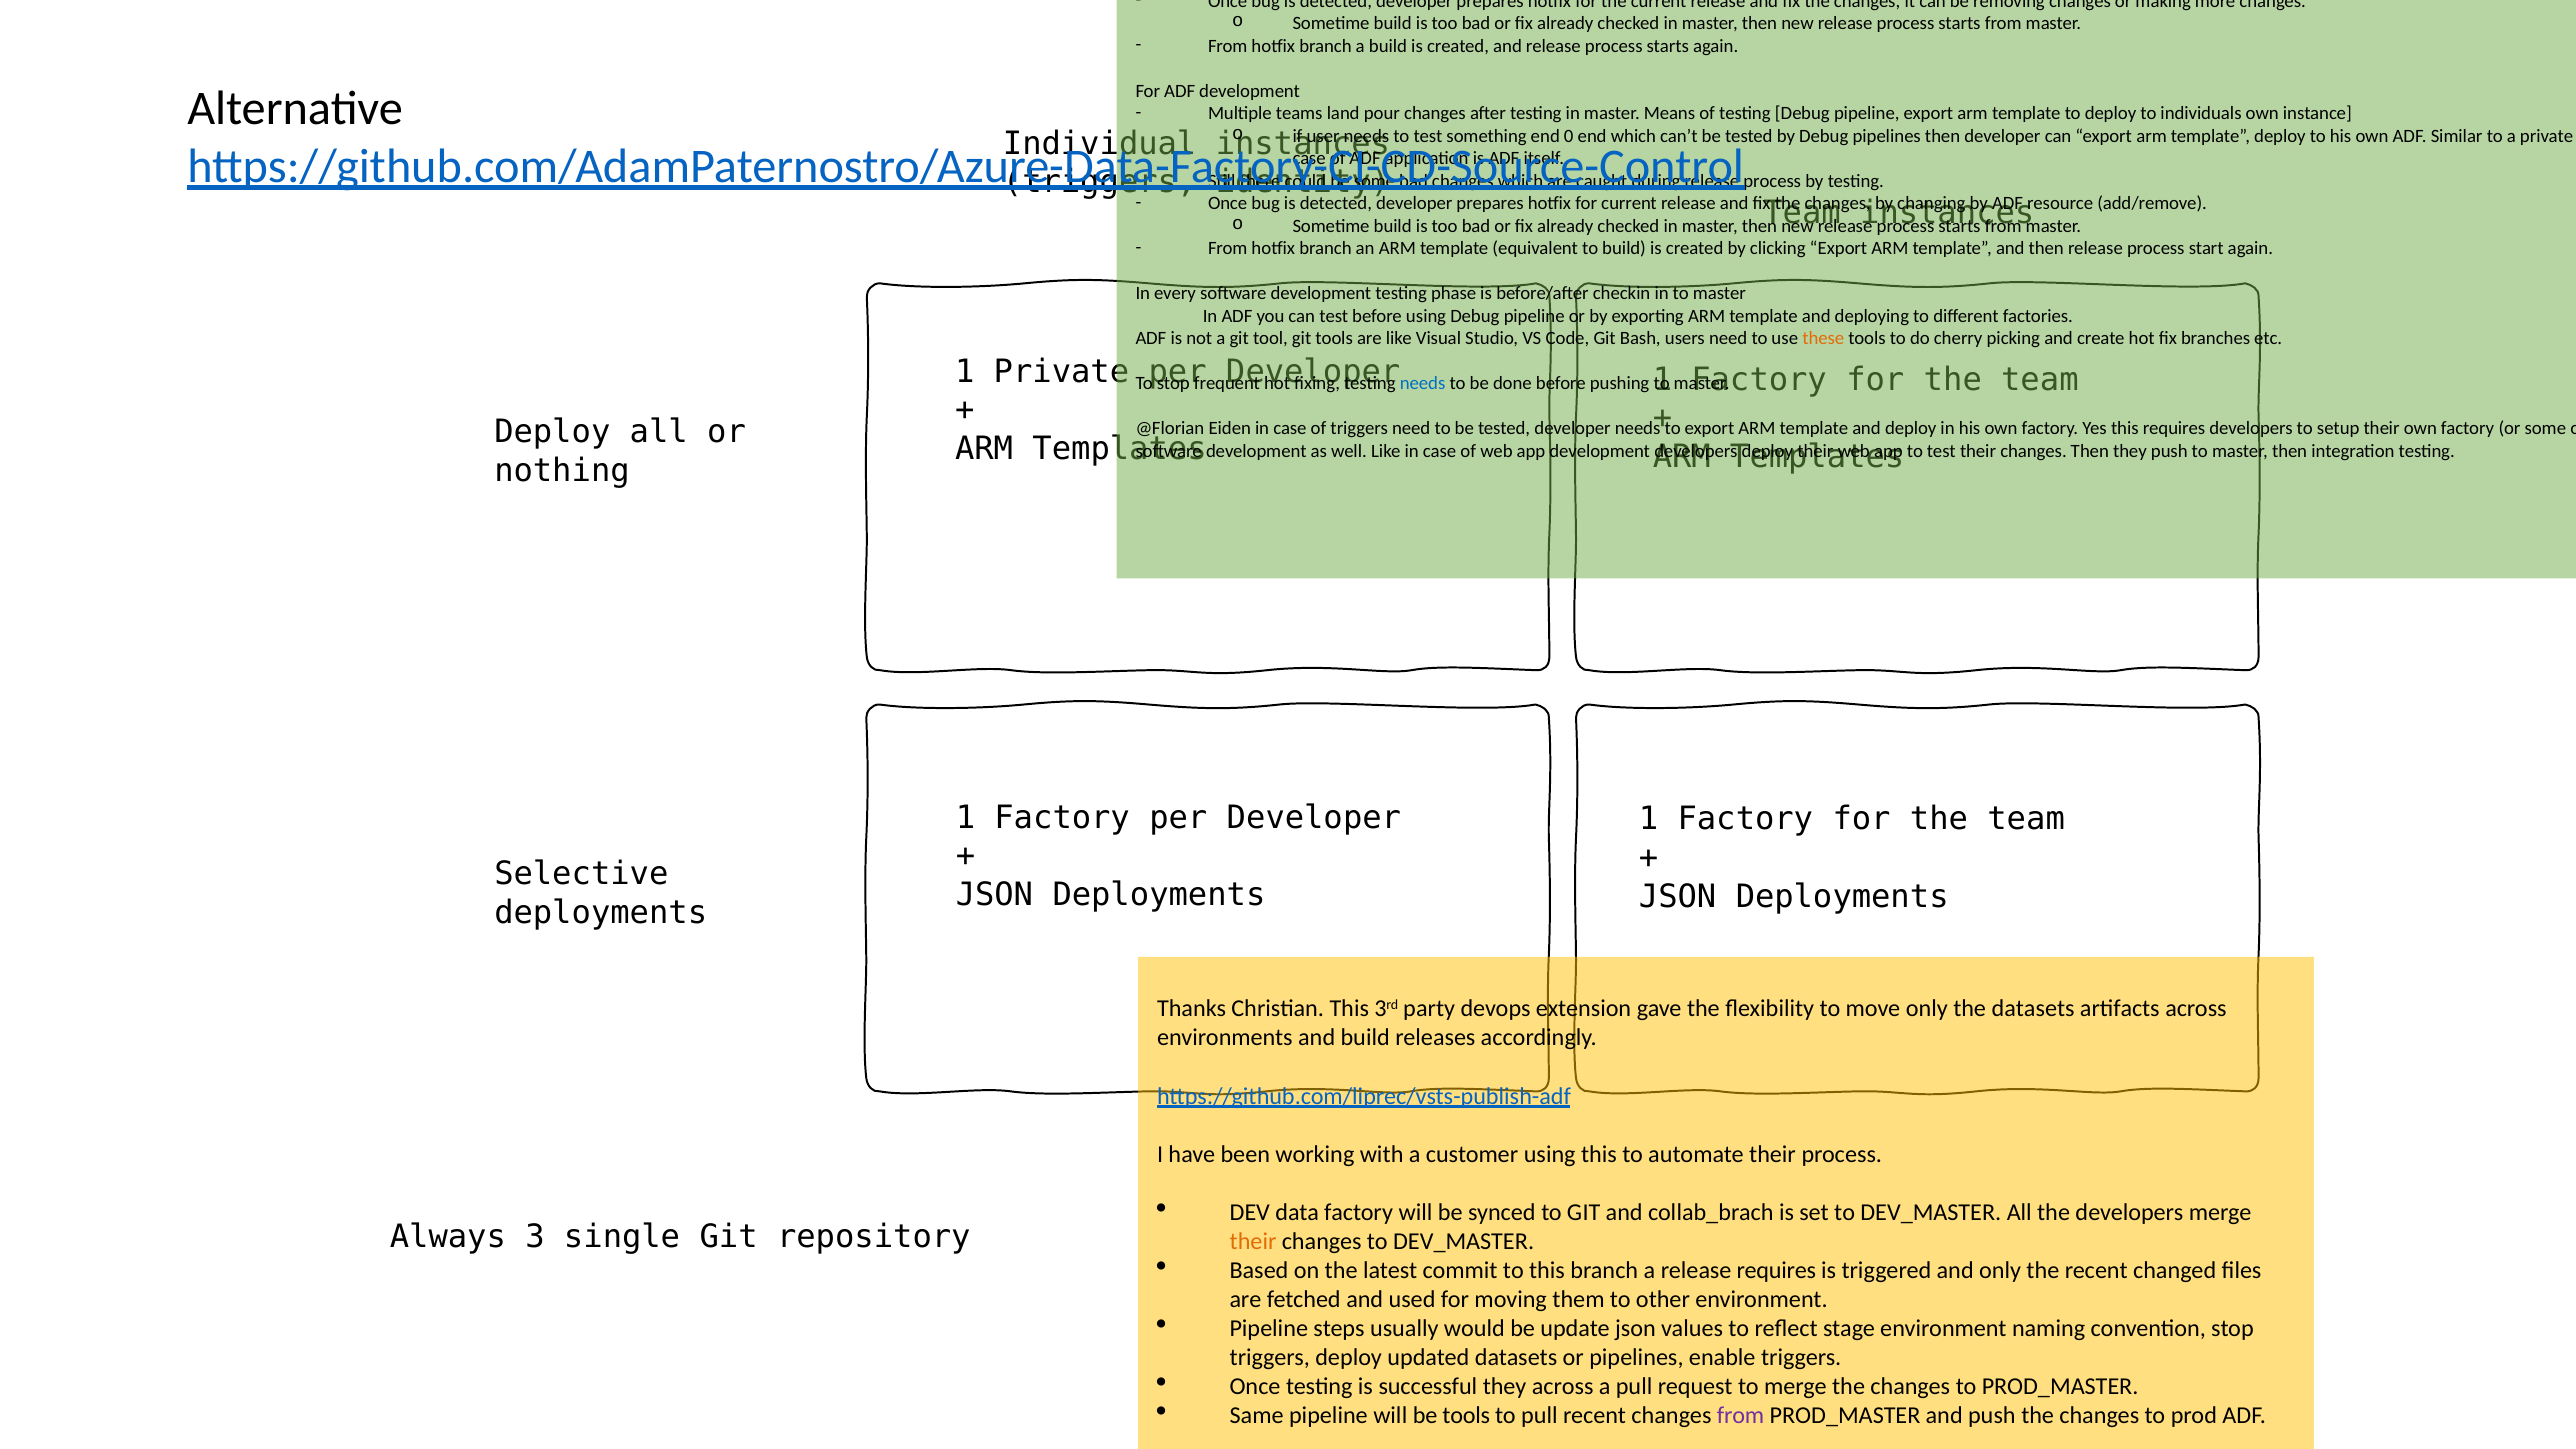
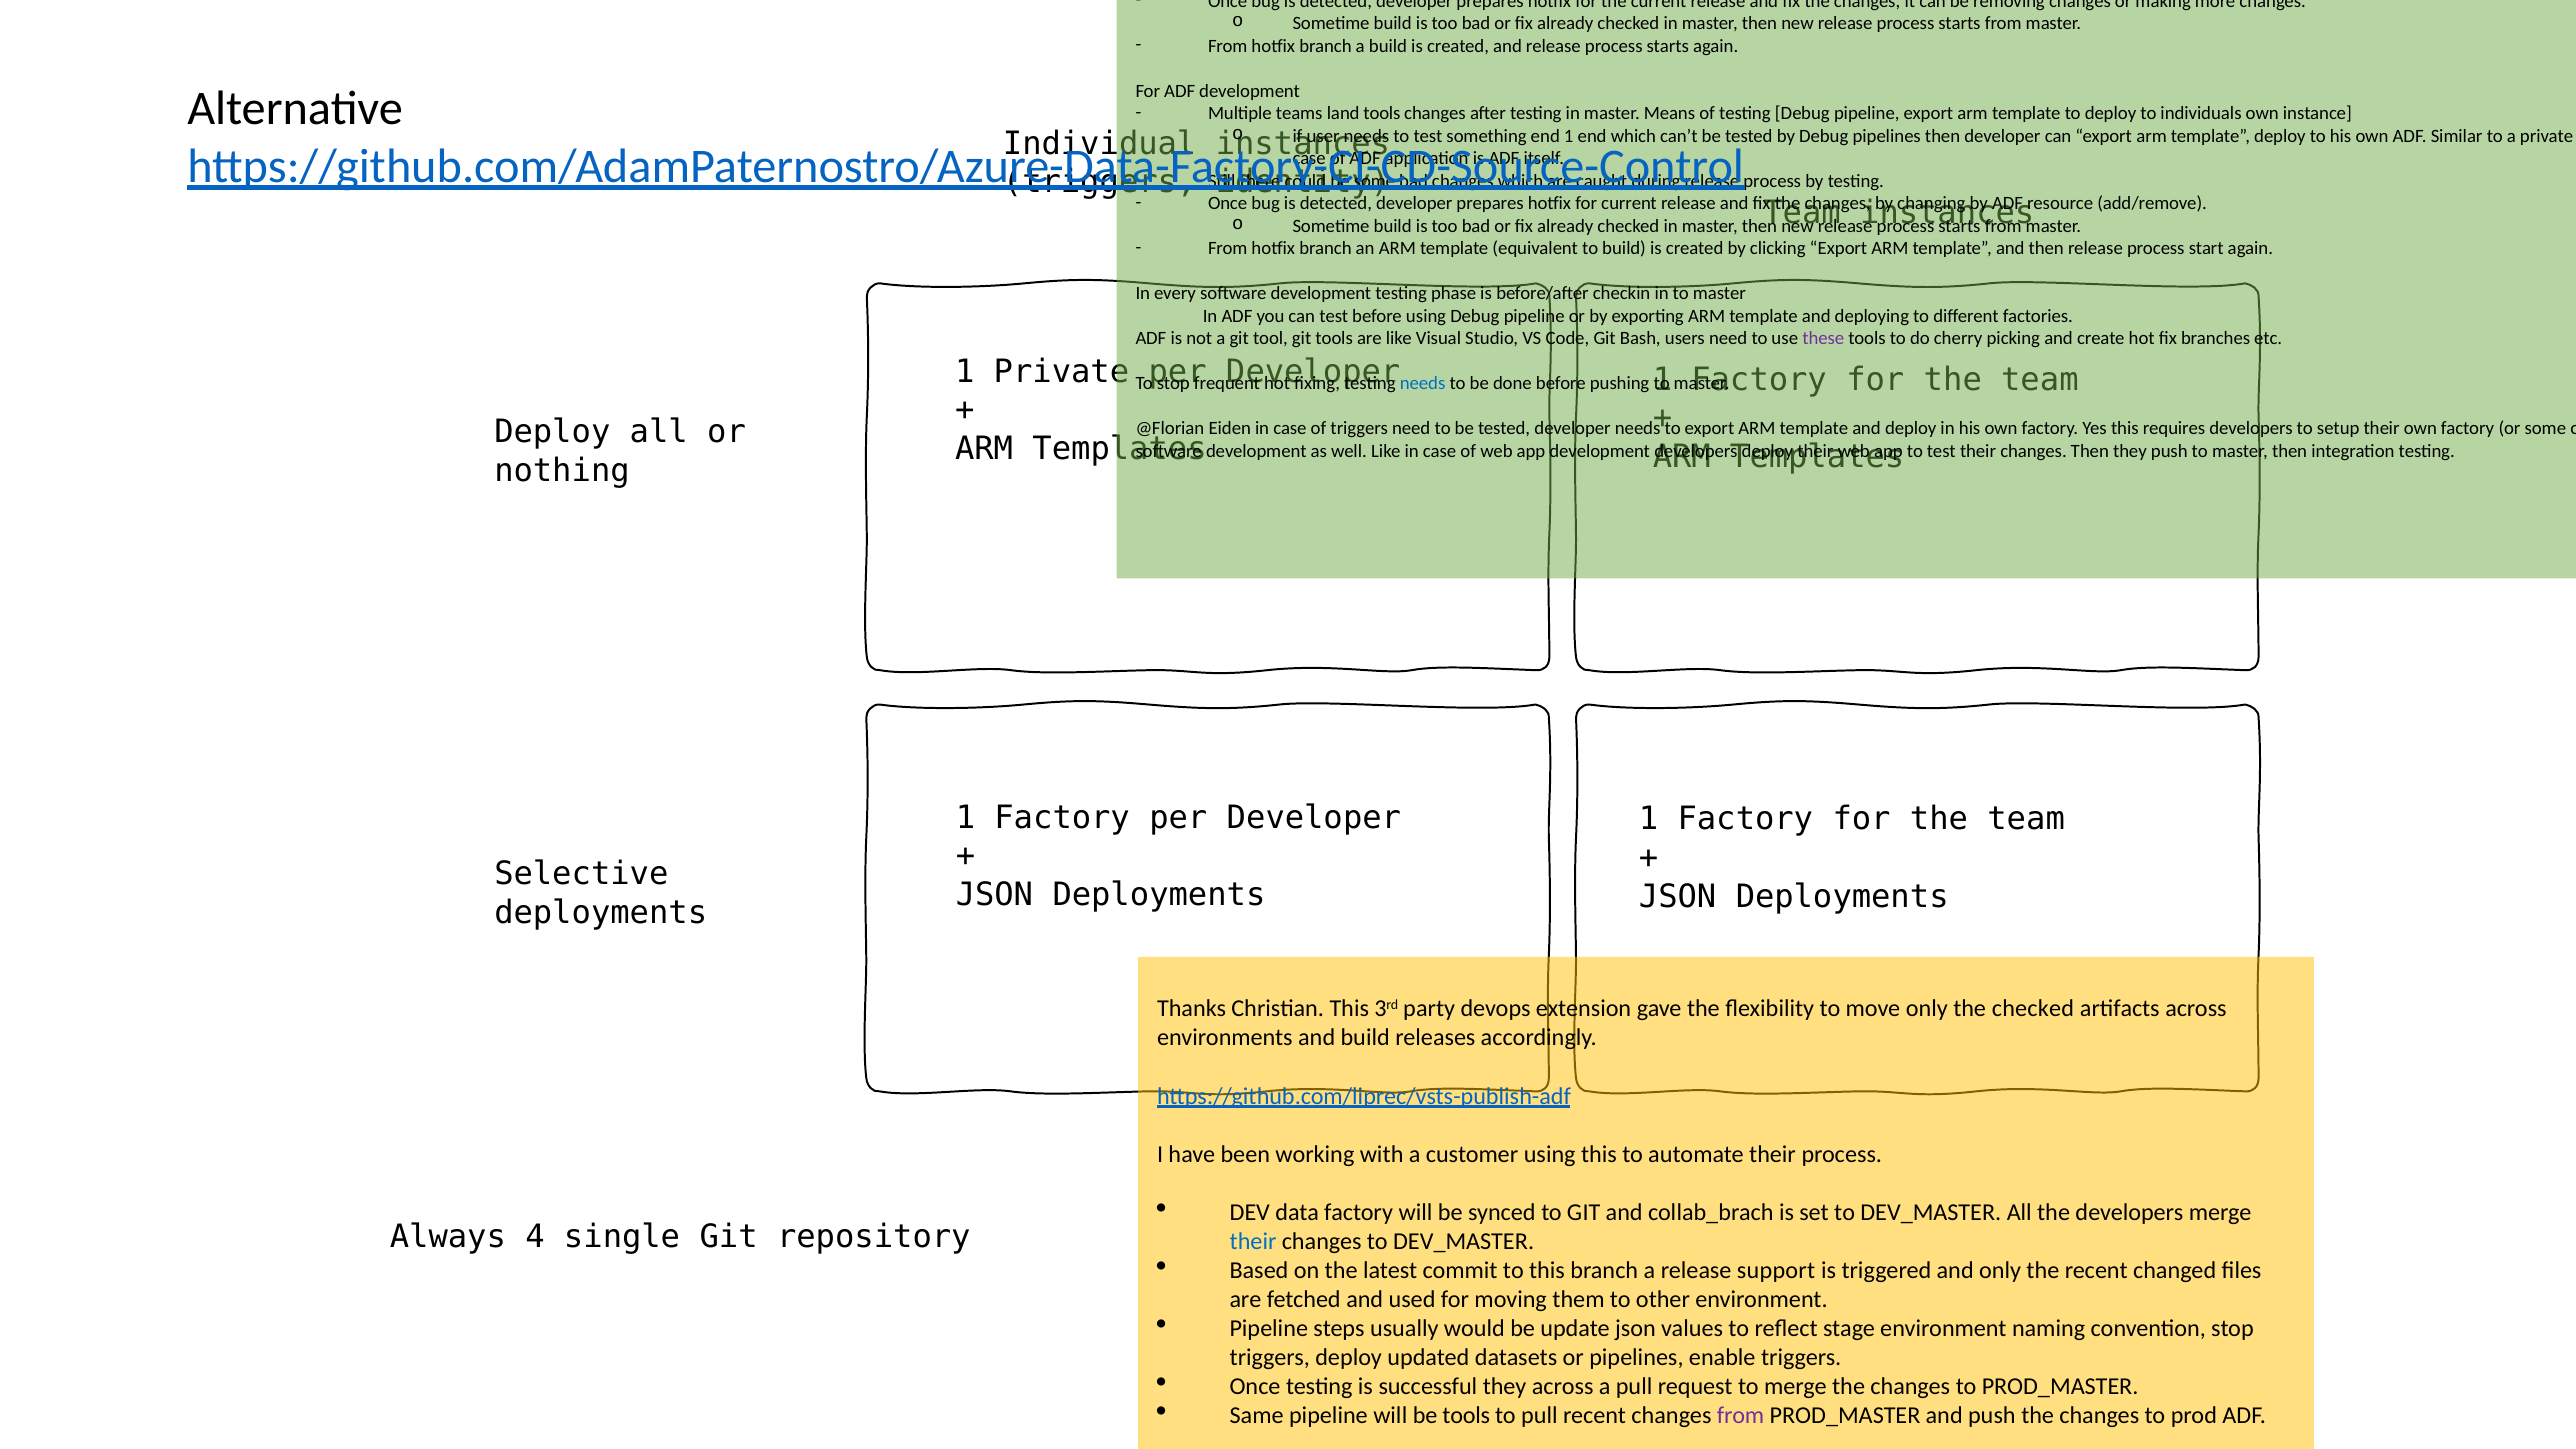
land pour: pour -> tools (1382, 113)
end 0: 0 -> 1 (1569, 136)
these colour: orange -> purple (1823, 339)
the datasets: datasets -> checked (2033, 1009)
3: 3 -> 4 (535, 1237)
their colour: orange -> blue (1253, 1242)
release requires: requires -> support (1776, 1271)
